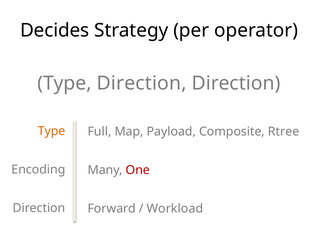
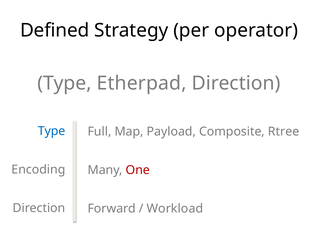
Decides: Decides -> Defined (55, 31)
Type Direction: Direction -> Etherpad (142, 83)
Type colour: orange -> blue (52, 131)
